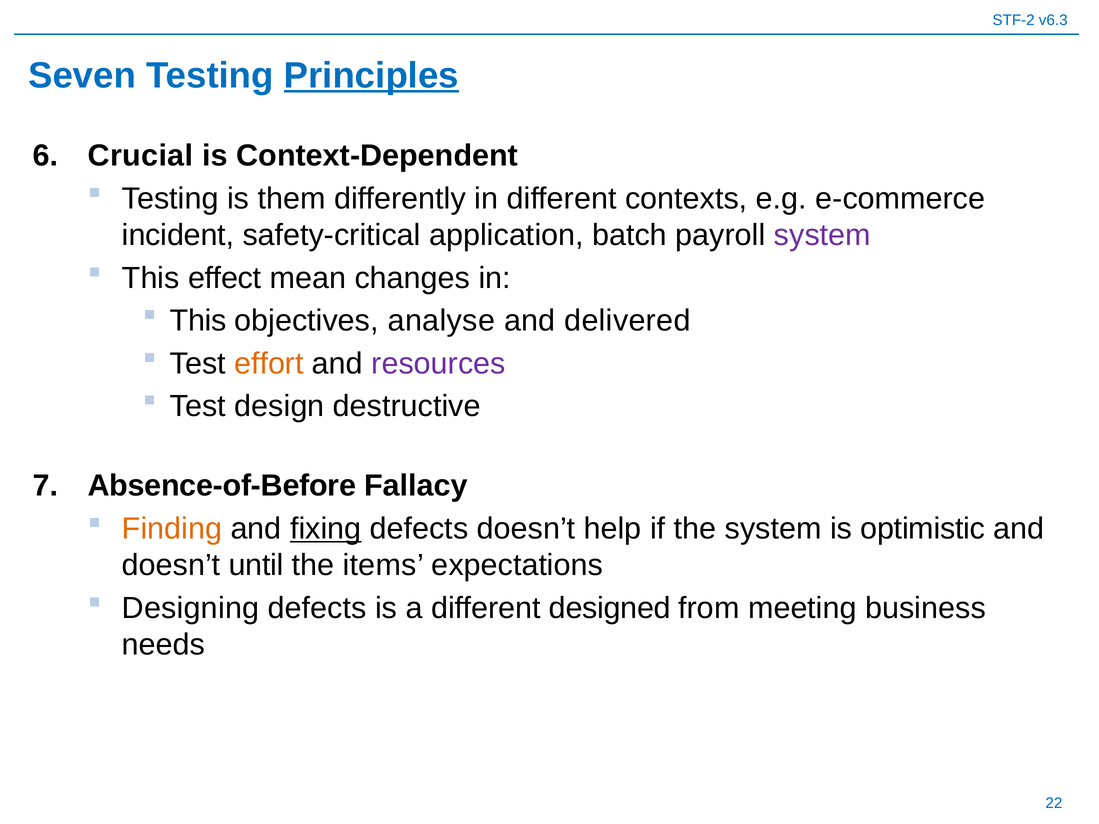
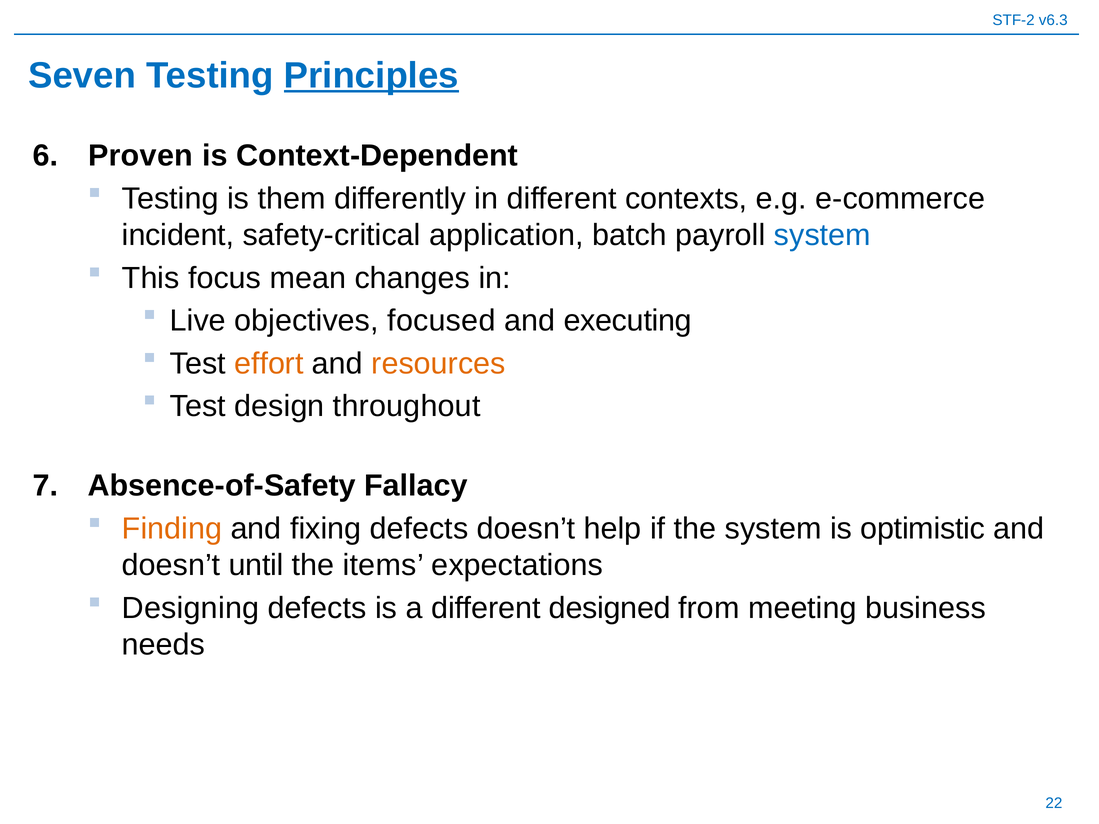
Crucial: Crucial -> Proven (141, 156)
system colour: purple -> blue (822, 235)
effect: effect -> focus (225, 278)
This: This -> Live (198, 321)
analyse: analyse -> focused (441, 321)
delivered: delivered -> executing (628, 321)
resources colour: purple -> orange (438, 364)
destructive: destructive -> throughout (407, 406)
Absence-of-Before: Absence-of-Before -> Absence-of-Safety (222, 486)
fixing underline: present -> none (326, 529)
